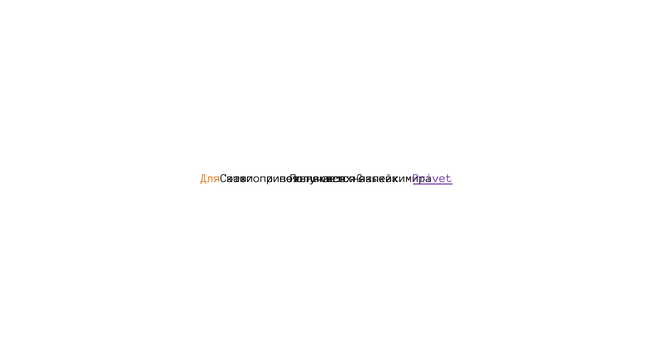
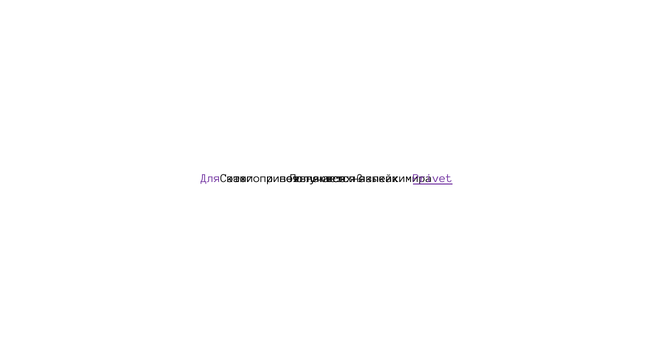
Для colour: orange -> purple (211, 179)
